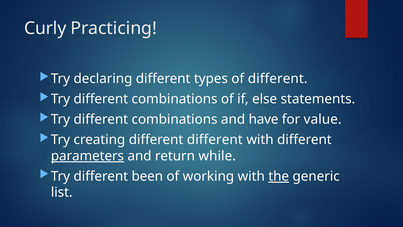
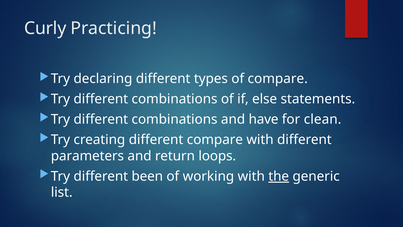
of different: different -> compare (278, 79)
value: value -> clean (323, 119)
different different: different -> compare (215, 140)
parameters underline: present -> none (87, 156)
while: while -> loops (217, 156)
